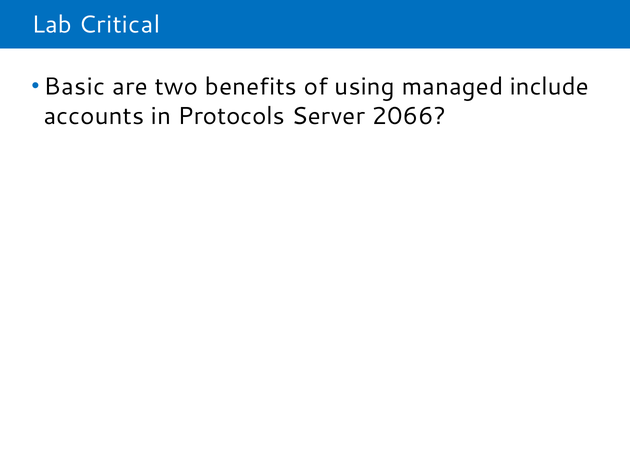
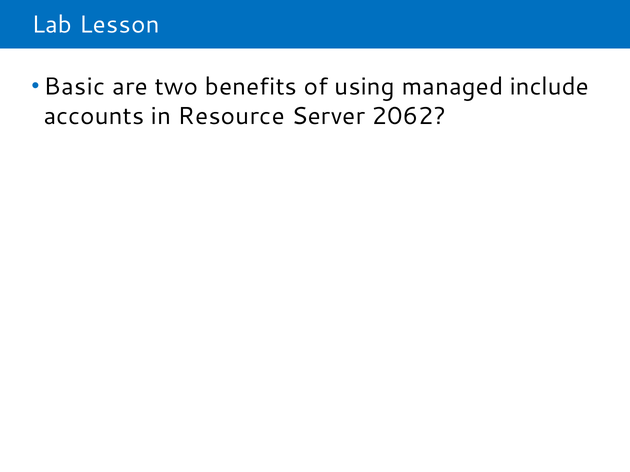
Critical: Critical -> Lesson (119, 25)
Protocols: Protocols -> Resource (231, 116)
2066: 2066 -> 2062 (409, 116)
